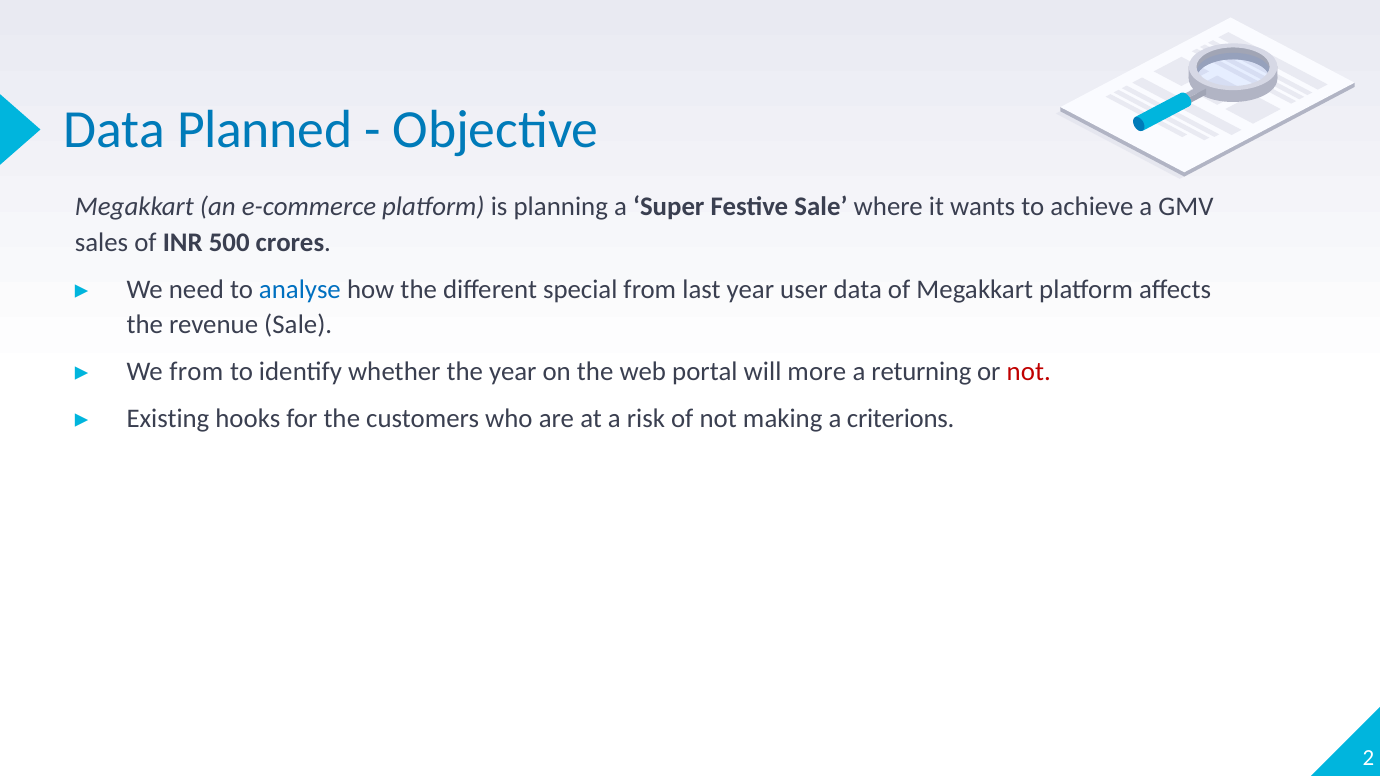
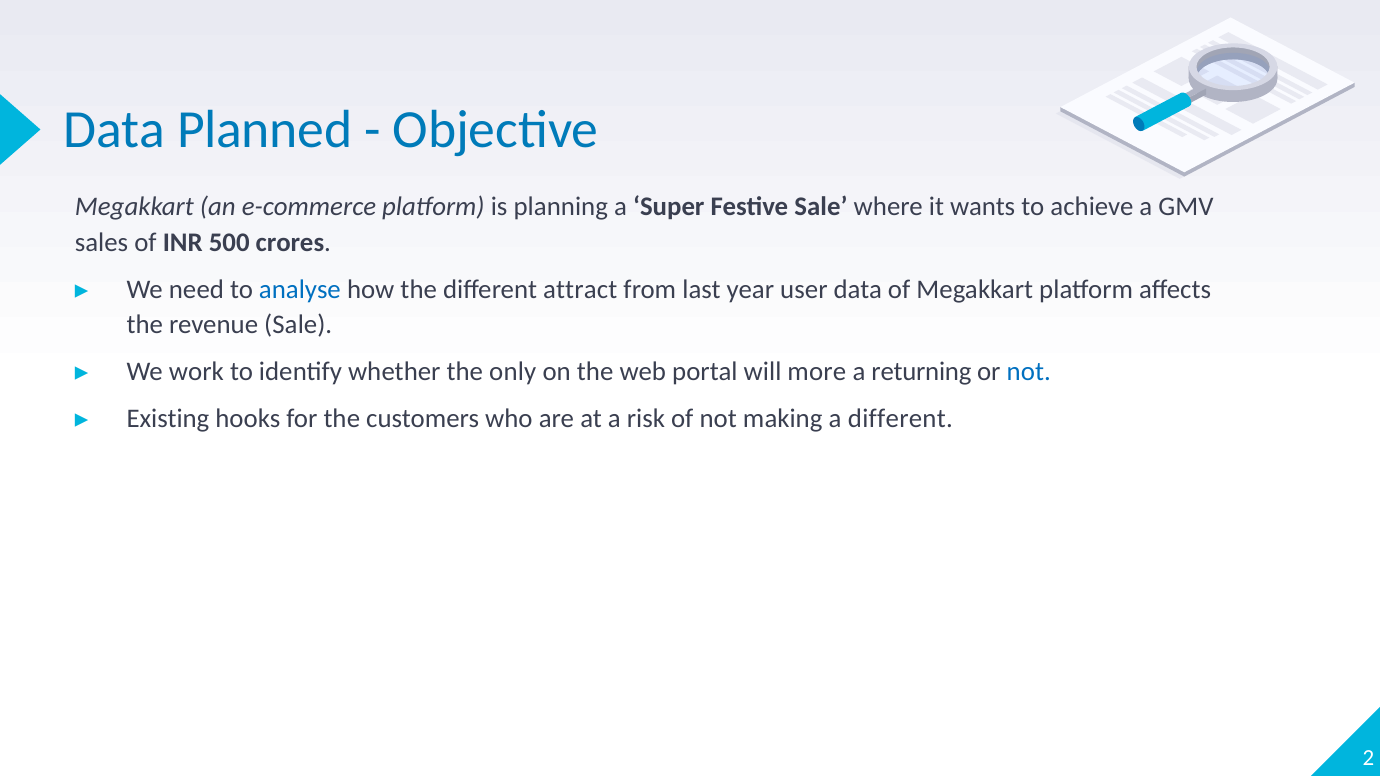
special: special -> attract (580, 290)
We from: from -> work (196, 372)
the year: year -> only (513, 372)
not colour: red -> blue (1029, 372)
a criterions: criterions -> different (900, 419)
